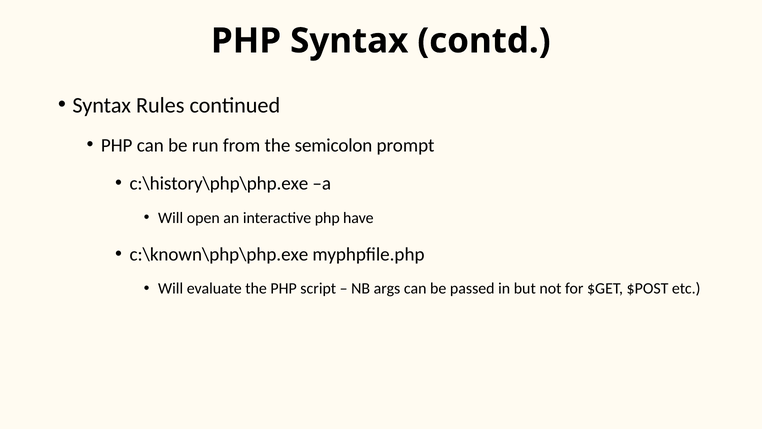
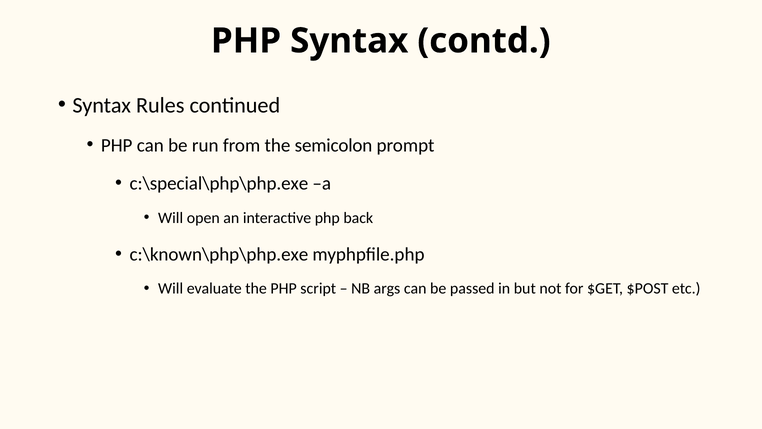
c:\history\php\php.exe: c:\history\php\php.exe -> c:\special\php\php.exe (219, 183)
have: have -> back (358, 218)
